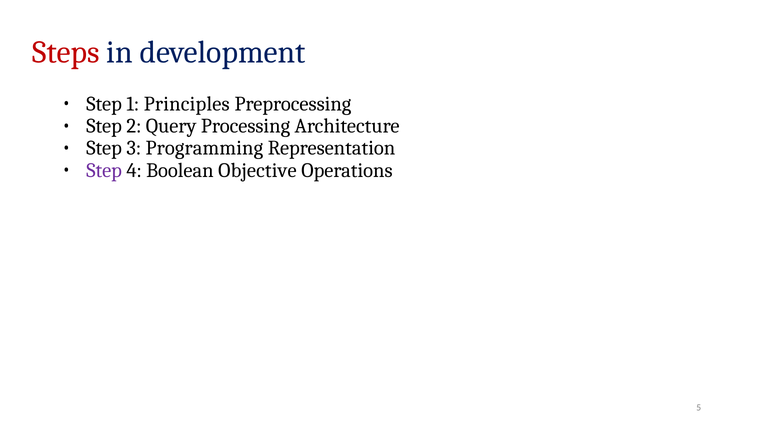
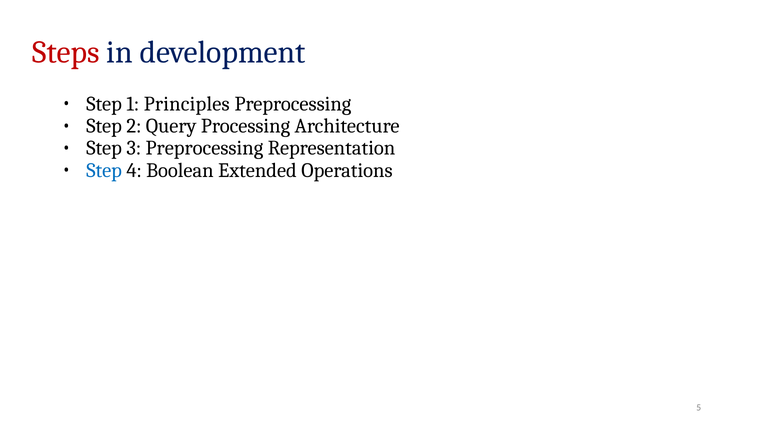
3 Programming: Programming -> Preprocessing (204, 148)
Step colour: purple -> blue (104, 170)
Objective: Objective -> Extended (257, 170)
